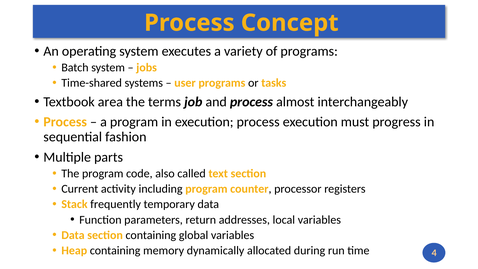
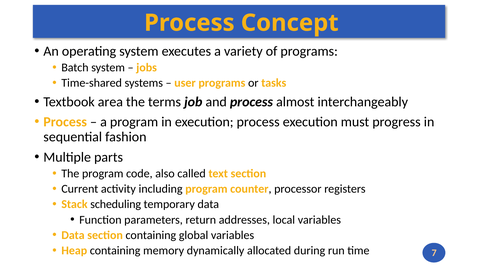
frequently: frequently -> scheduling (116, 204)
4: 4 -> 7 (434, 253)
